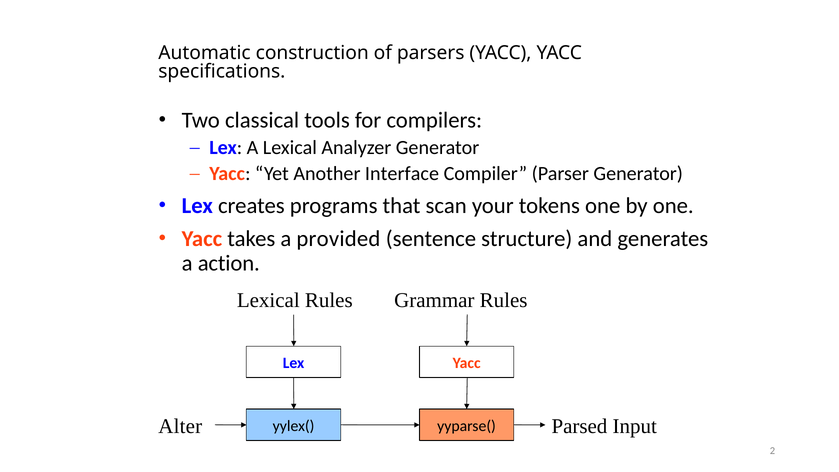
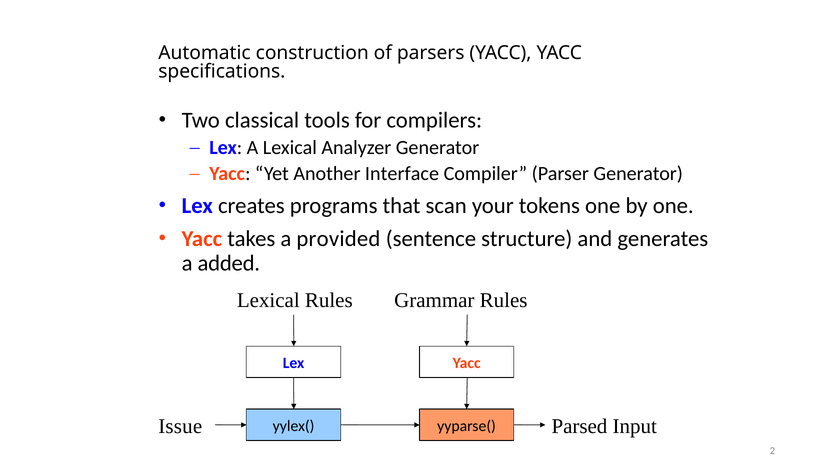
action: action -> added (229, 263)
Alter: Alter -> Issue (180, 426)
